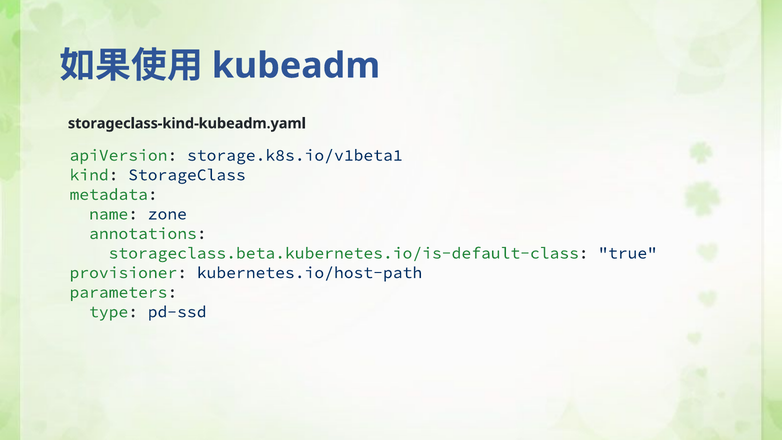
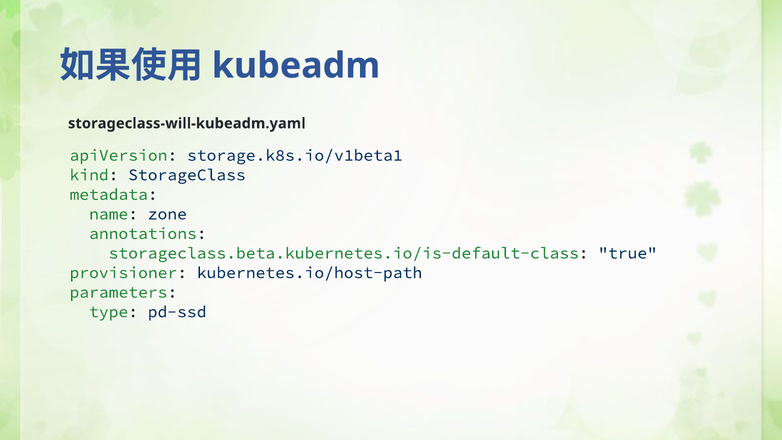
storageclass-kind-kubeadm.yaml: storageclass-kind-kubeadm.yaml -> storageclass-will-kubeadm.yaml (187, 123)
